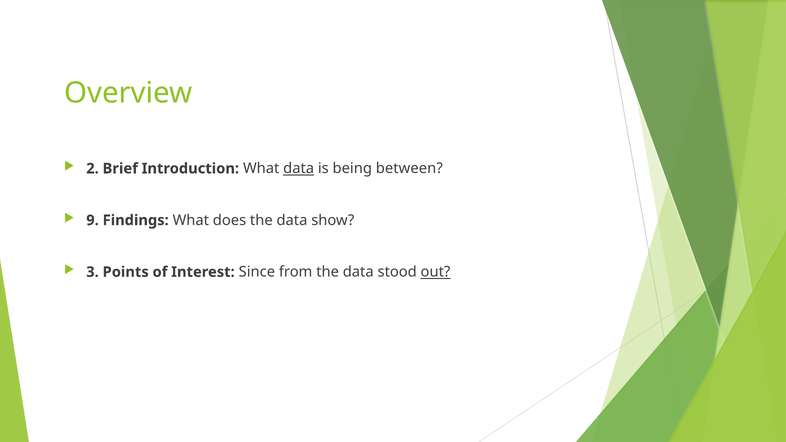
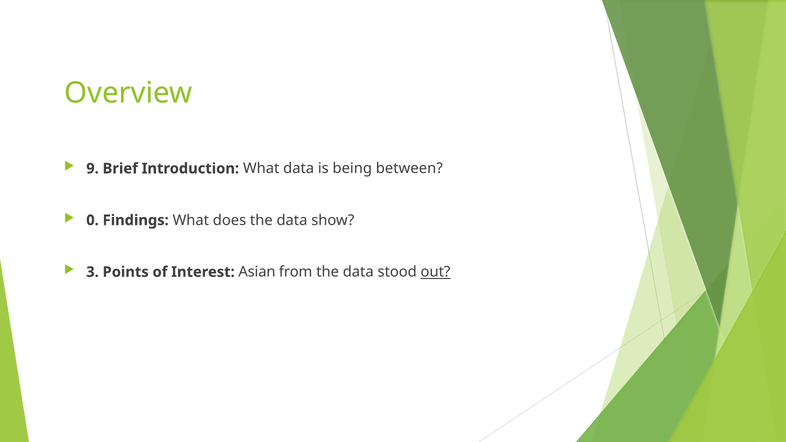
2: 2 -> 9 (93, 169)
data underline: present -> none (299, 169)
9: 9 -> 0 (93, 220)
Since: Since -> Asian (257, 272)
